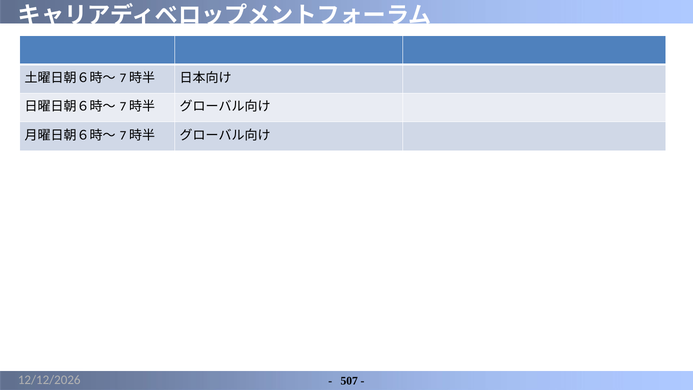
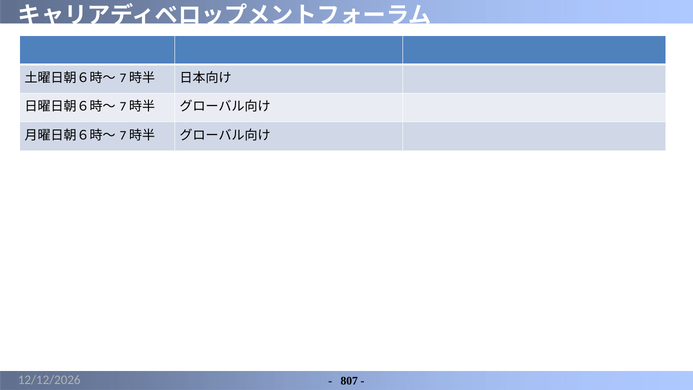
507: 507 -> 807 (349, 381)
